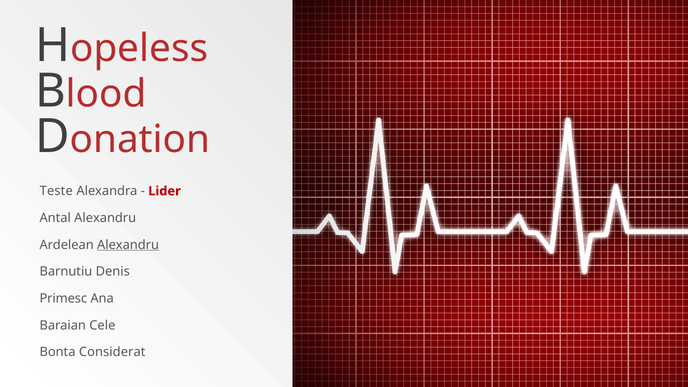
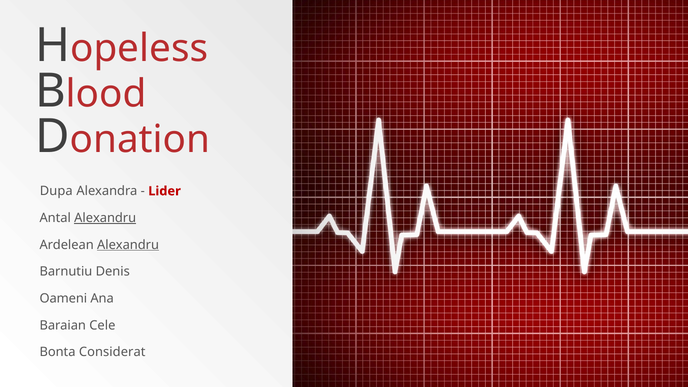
Teste: Teste -> Dupa (56, 191)
Alexandru underline: none -> present (105, 218)
Primesc: Primesc -> Oameni (63, 298)
